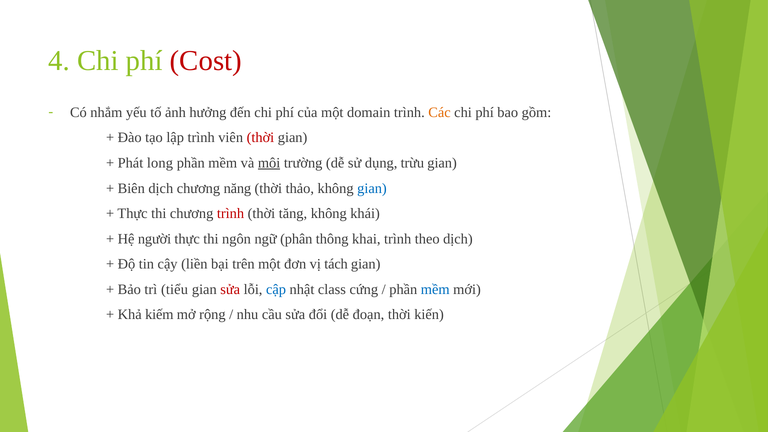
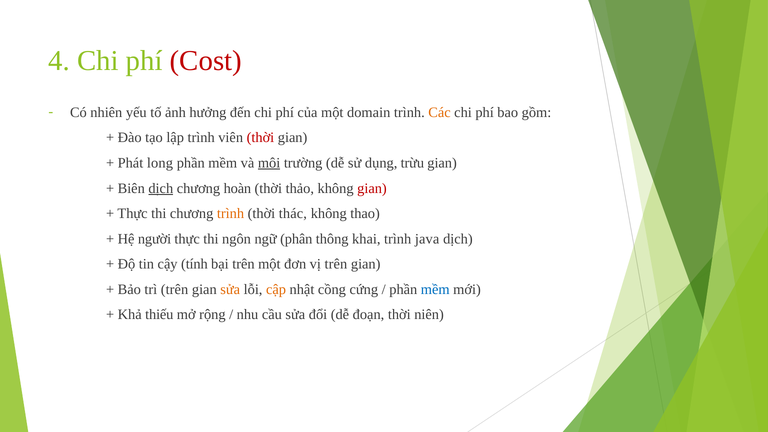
nhắm: nhắm -> nhiên (106, 112)
dịch underline: none -> present (161, 188)
năng: năng -> hoàn (237, 188)
gian colour: blue -> red (372, 188)
trình colour: red -> orange (230, 214)
tăng: tăng -> thác (293, 214)
khái: khái -> thao (365, 214)
theo: theo -> java (427, 239)
liền: liền -> tính (194, 264)
vị tách: tách -> trên (336, 264)
trì tiểu: tiểu -> trên (175, 289)
sửa colour: red -> orange (230, 289)
cập colour: blue -> orange (276, 289)
class: class -> cồng (332, 289)
kiếm: kiếm -> thiếu (159, 315)
kiến: kiến -> niên (429, 315)
